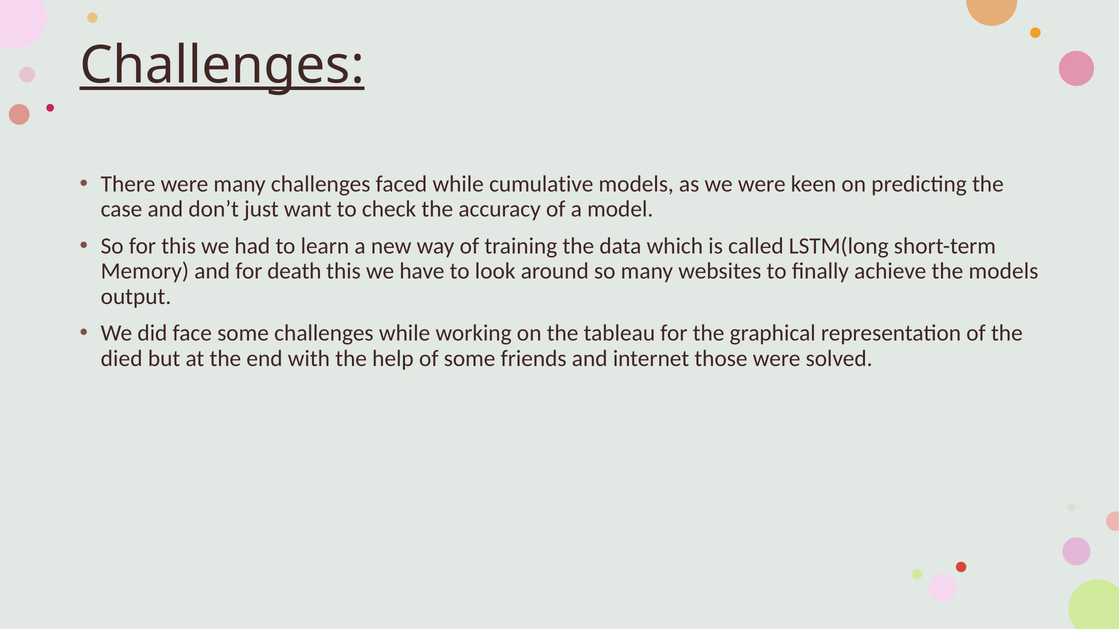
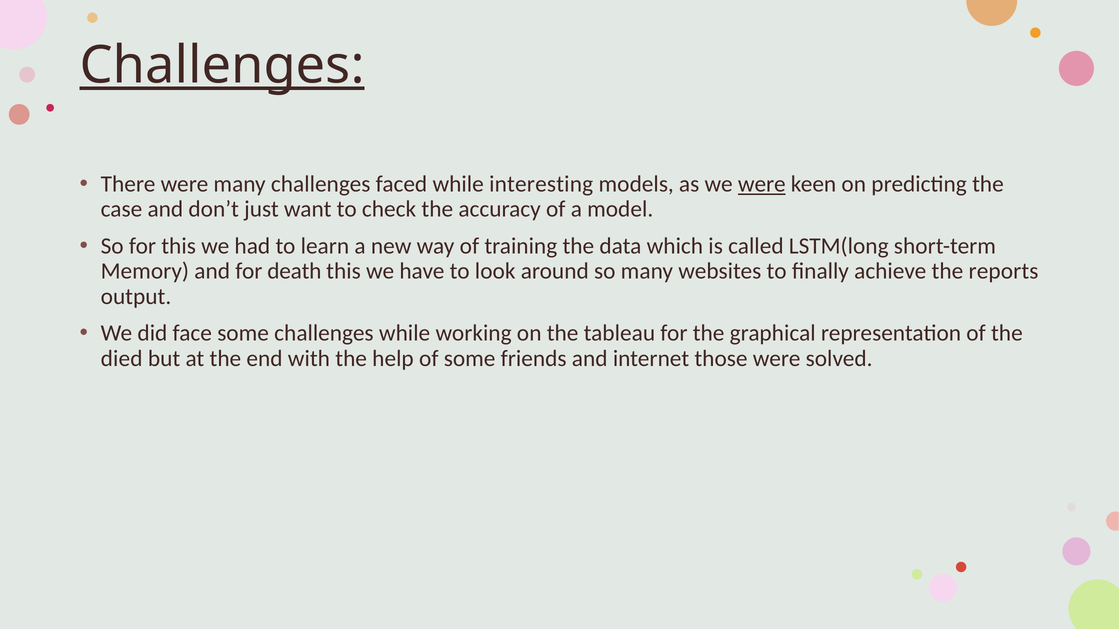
cumulative: cumulative -> interesting (541, 184)
were underline: none -> present (762, 184)
the models: models -> reports (1004, 271)
